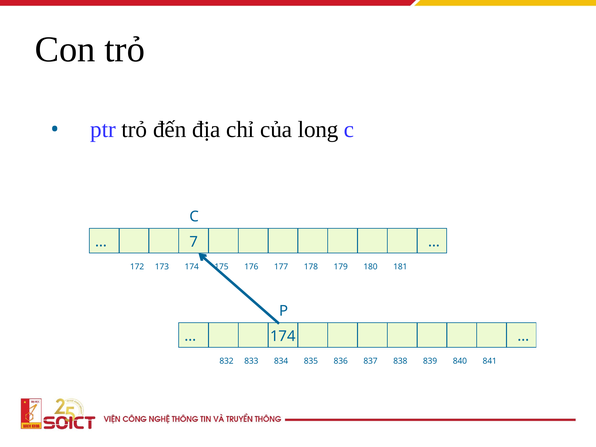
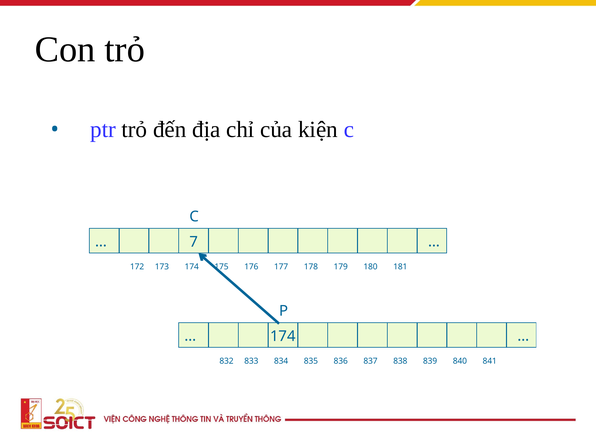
long: long -> kiện (318, 130)
